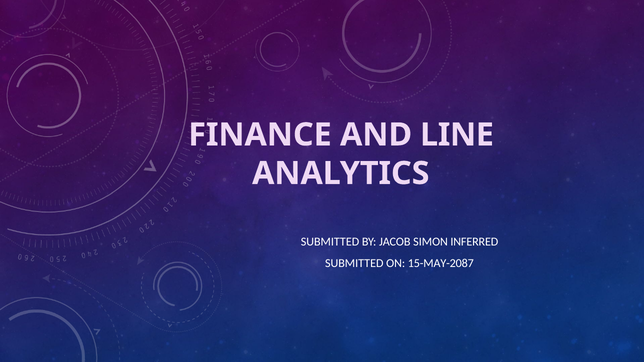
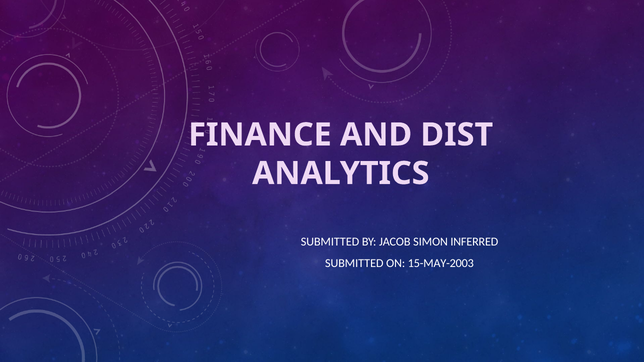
LINE: LINE -> DIST (457, 135)
15-MAY-2087: 15-MAY-2087 -> 15-MAY-2003 (441, 263)
